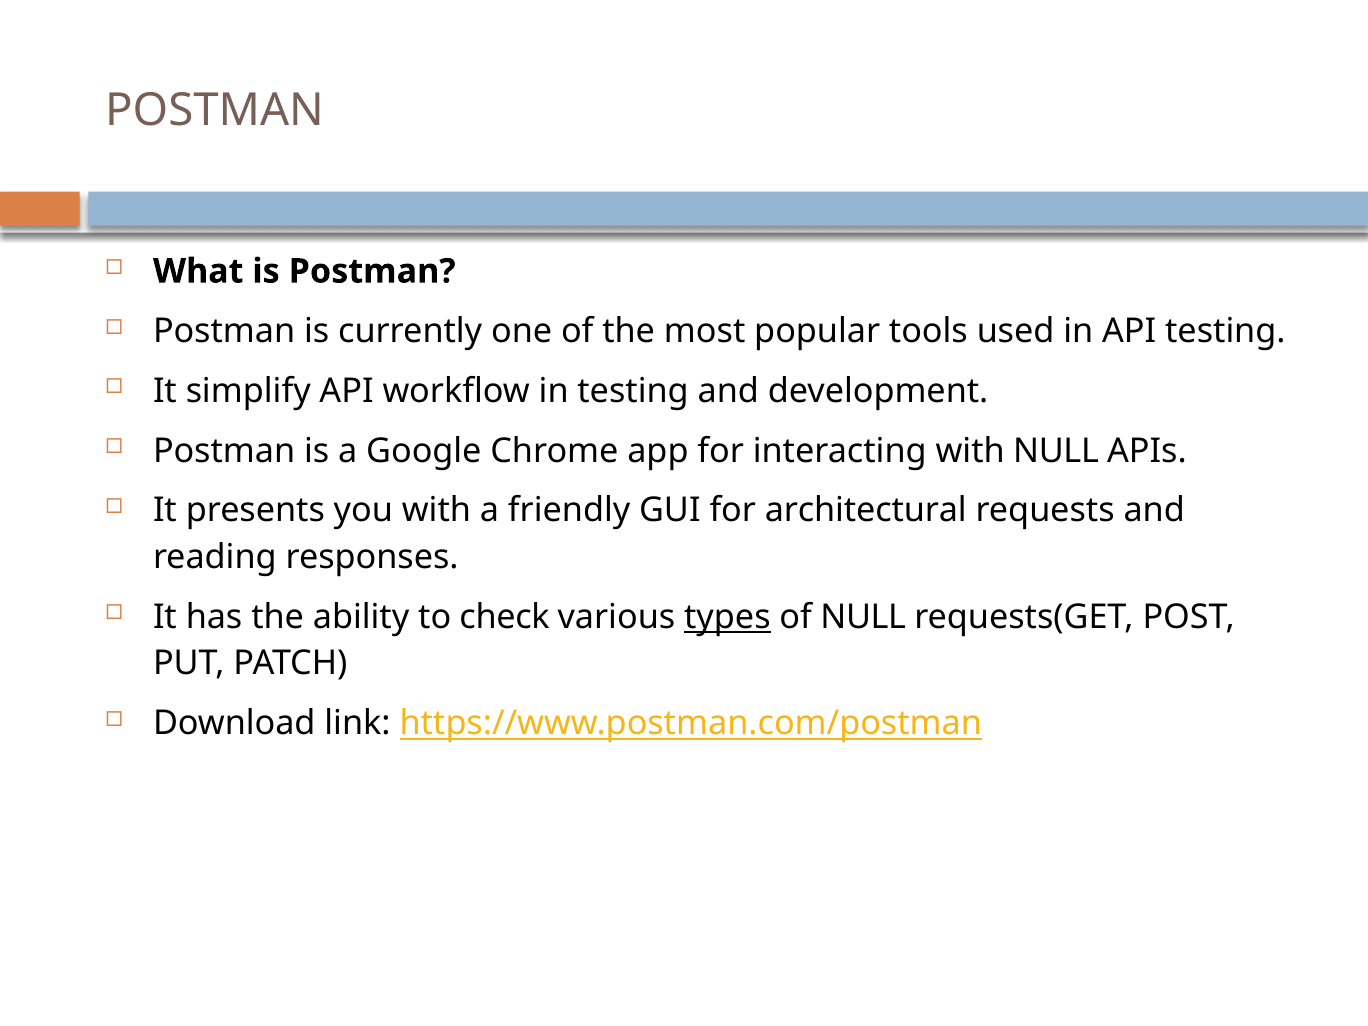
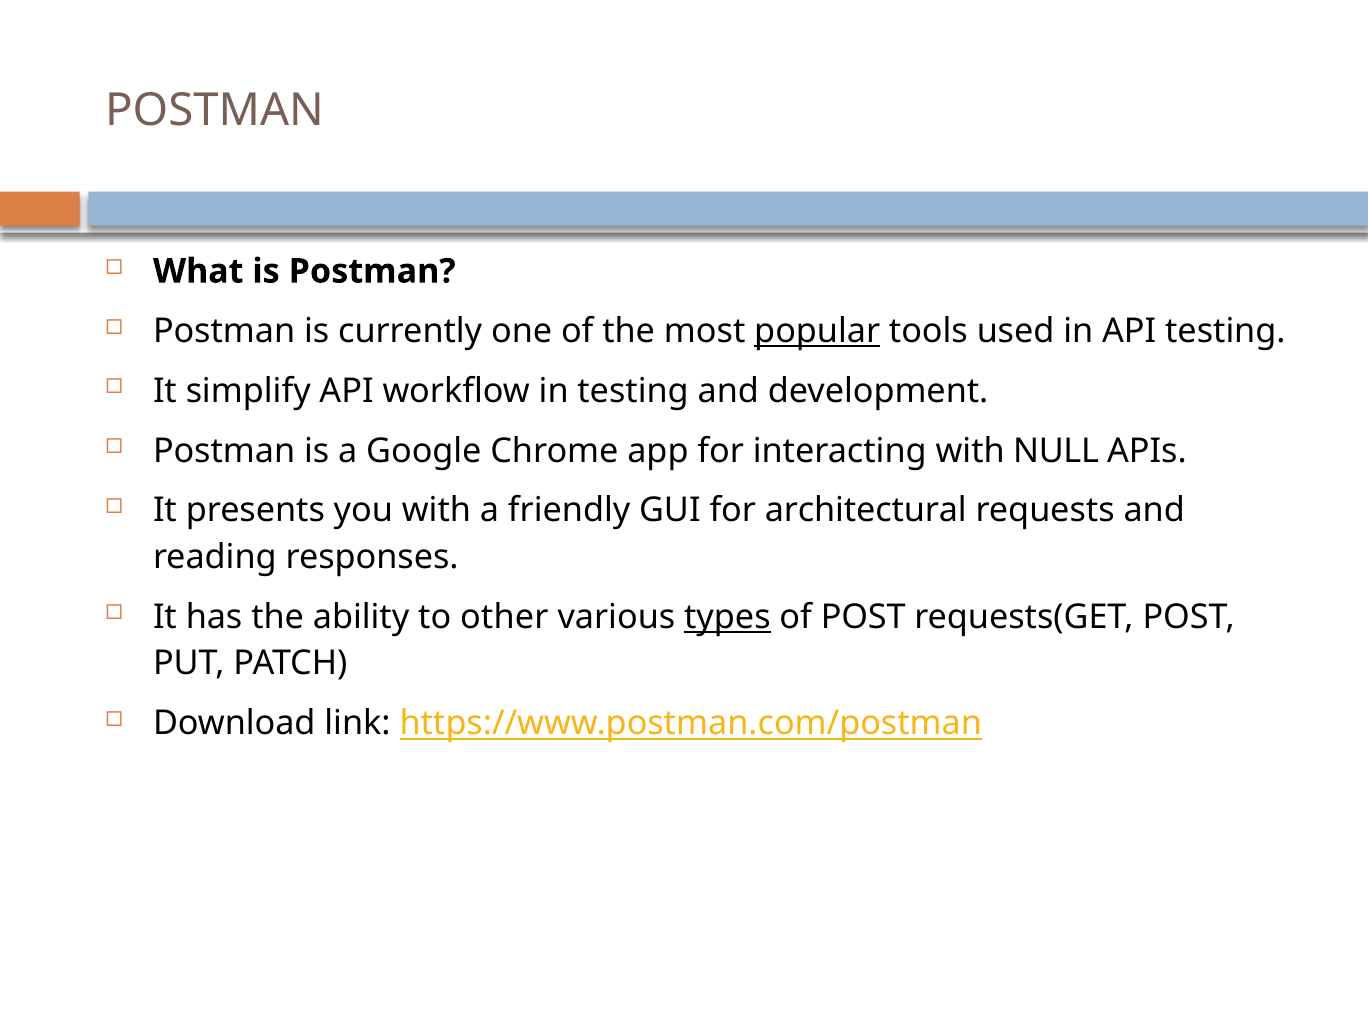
popular underline: none -> present (817, 331)
check: check -> other (504, 617)
of NULL: NULL -> POST (863, 617)
